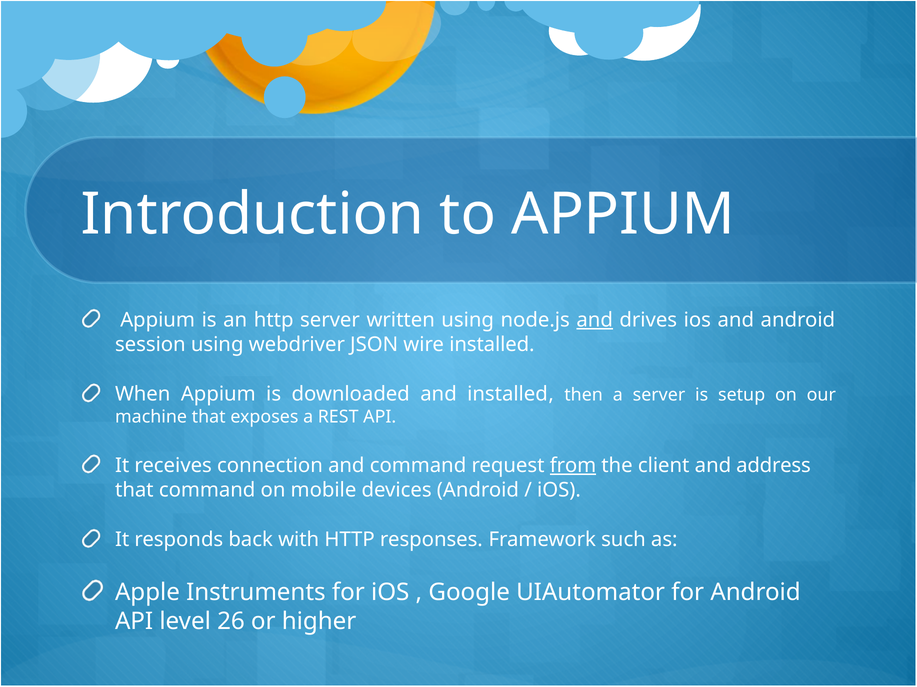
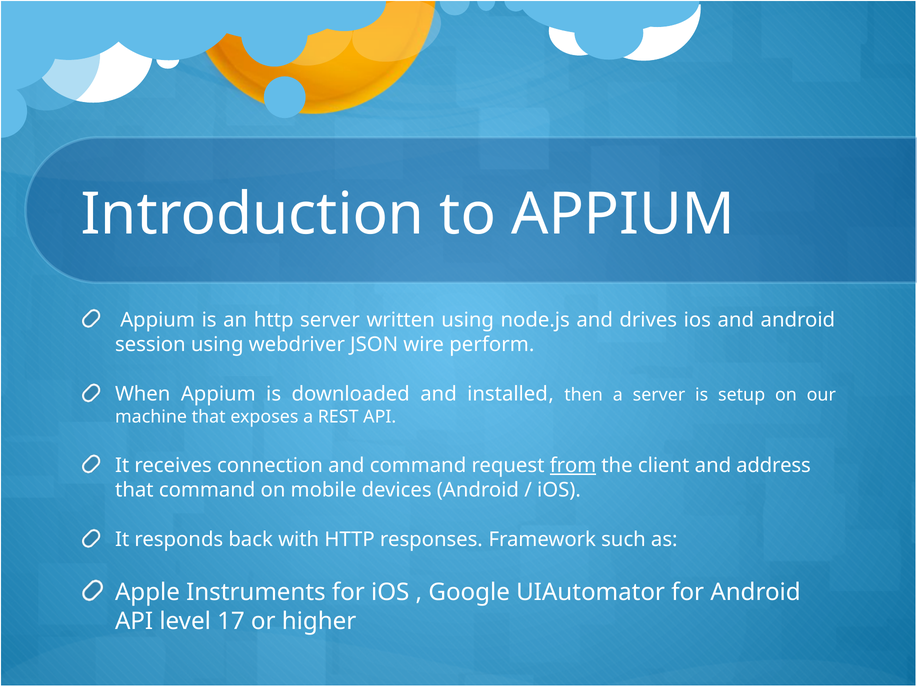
and underline: present -> none (595, 320)
wire installed: installed -> perform (492, 345)
26: 26 -> 17 (231, 622)
